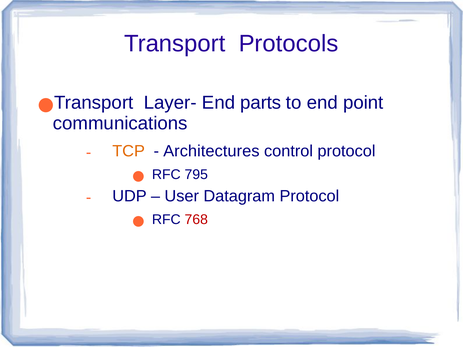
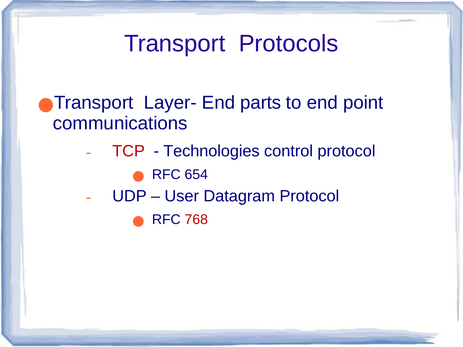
TCP colour: orange -> red (129, 151)
Architectures: Architectures -> Technologies (211, 151)
795: 795 -> 654 (196, 175)
